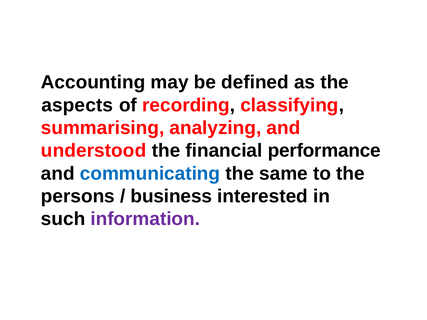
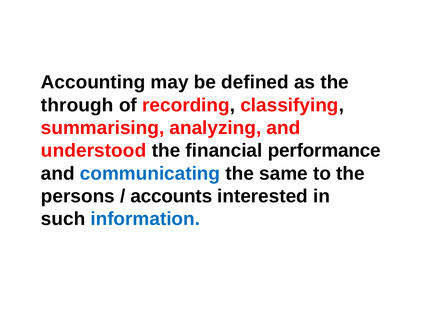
aspects: aspects -> through (77, 105)
business: business -> accounts (171, 196)
information colour: purple -> blue (145, 219)
